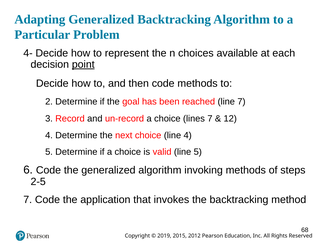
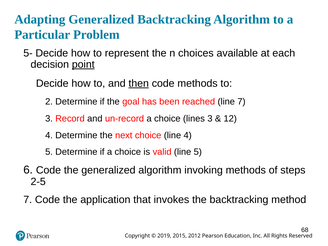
4-: 4- -> 5- (28, 53)
then underline: none -> present (139, 83)
lines 7: 7 -> 3 (210, 119)
